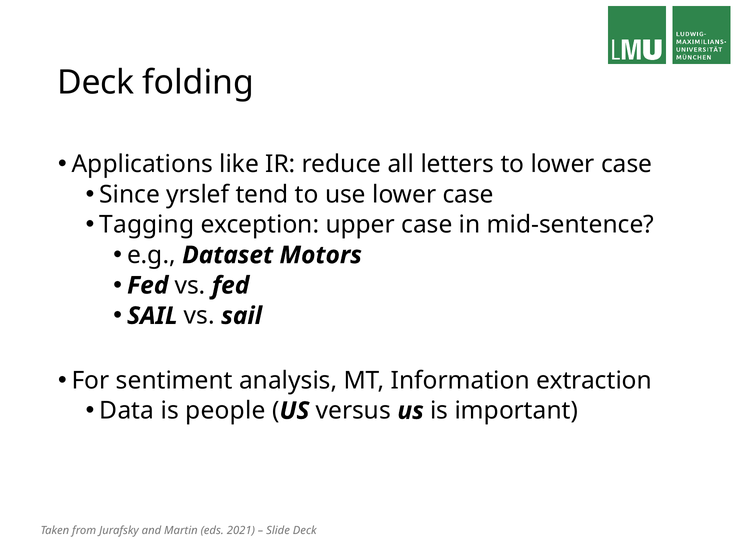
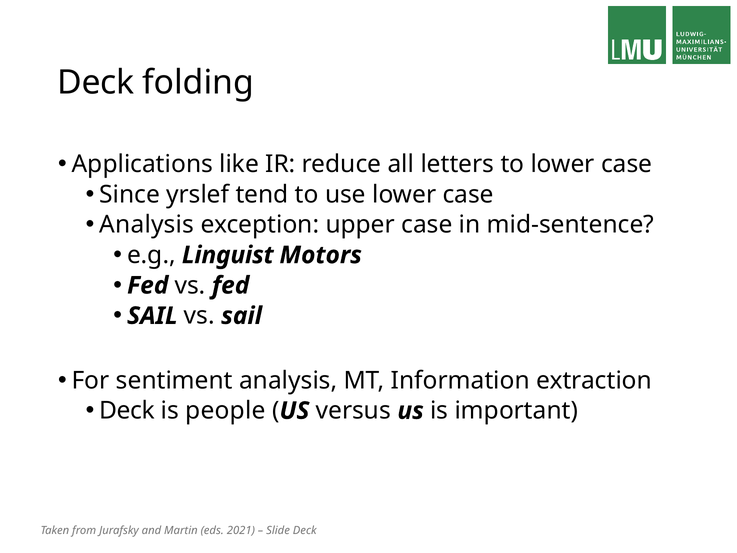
Tagging: Tagging -> Analysis (147, 225)
Dataset: Dataset -> Linguist (228, 255)
Data: Data -> Deck (127, 411)
